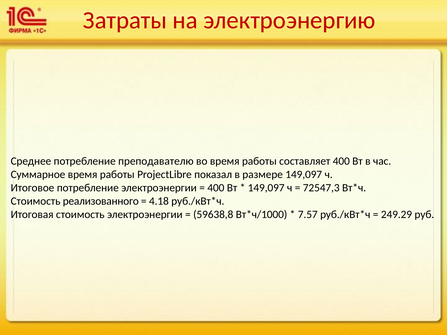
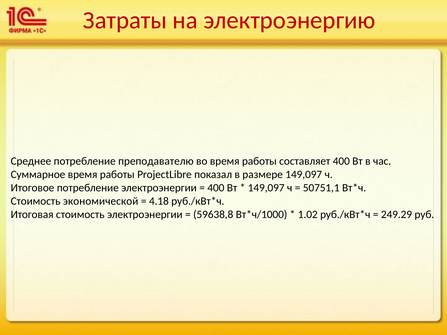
72547,3: 72547,3 -> 50751,1 (321, 188)
реализованного: реализованного -> экономической (101, 201)
7.57: 7.57 -> 1.02 (308, 215)
